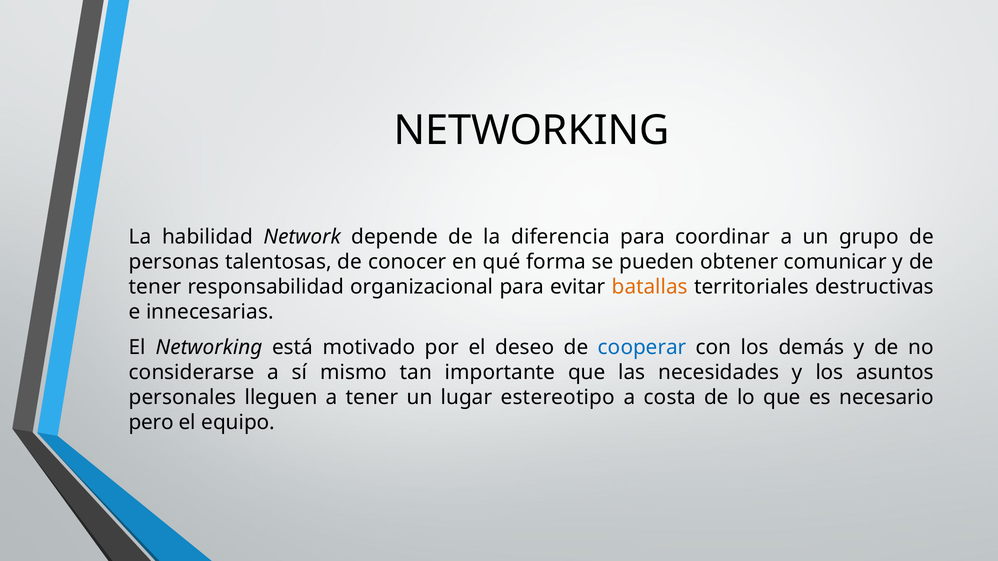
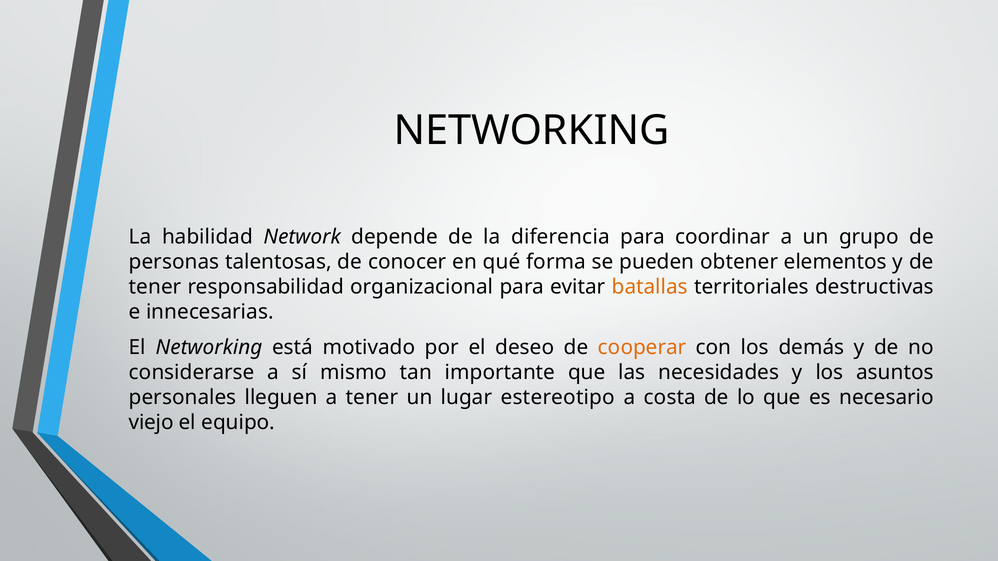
comunicar: comunicar -> elementos (835, 262)
cooperar colour: blue -> orange (642, 348)
pero: pero -> viejo (151, 423)
